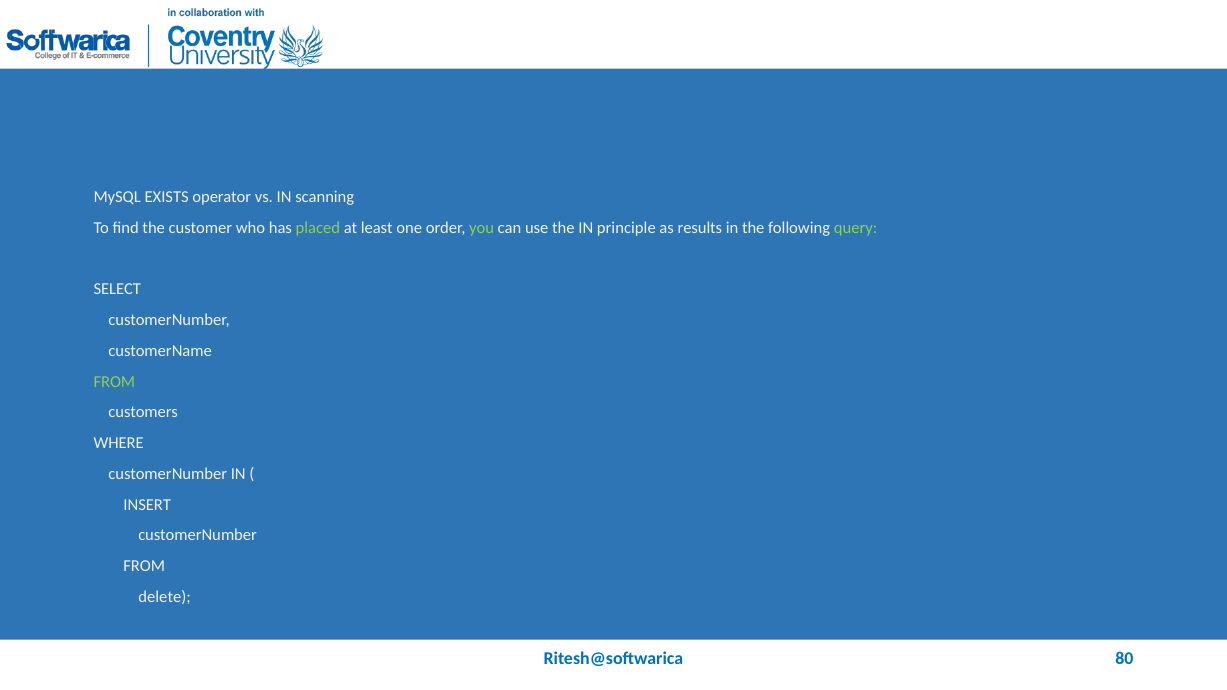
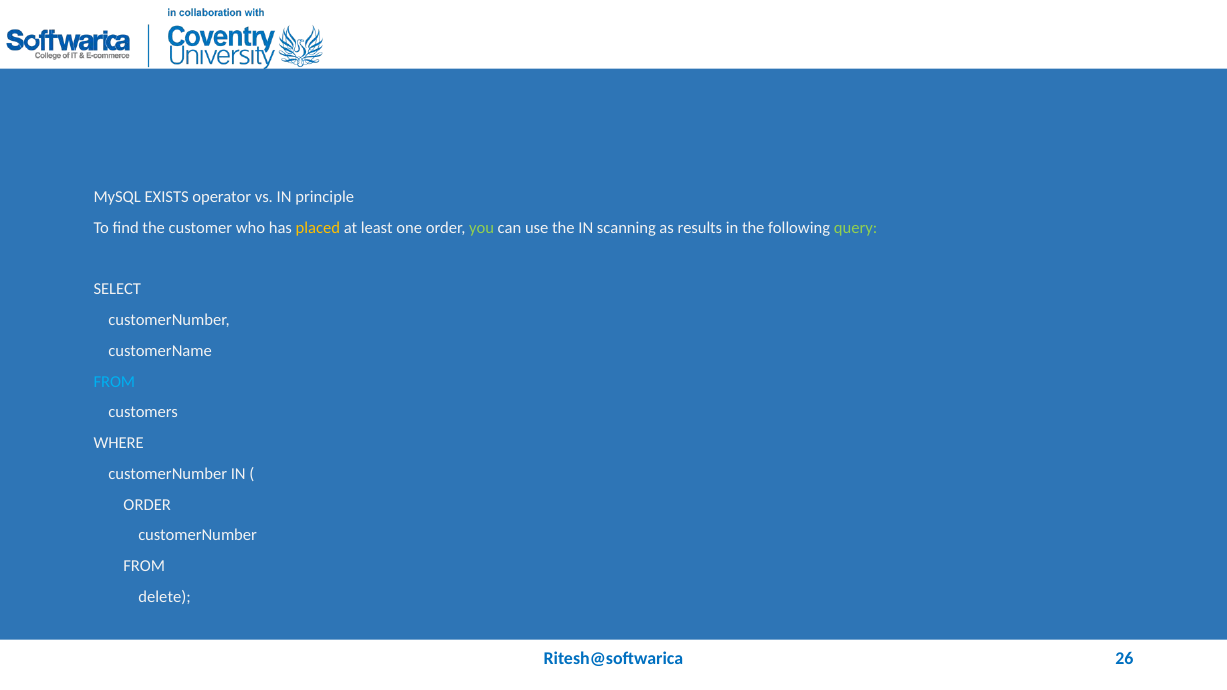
scanning: scanning -> principle (325, 197)
placed colour: light green -> yellow (318, 228)
principle: principle -> scanning (626, 228)
FROM colour: light green -> light blue (114, 382)
INSERT: INSERT -> ORDER (147, 505)
80: 80 -> 26 (1124, 659)
